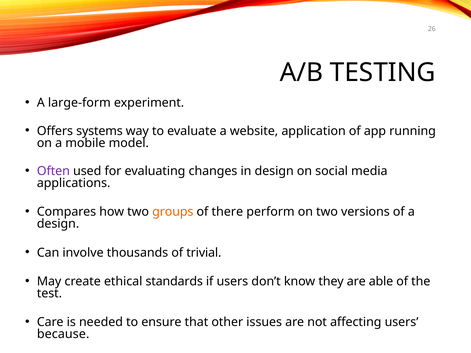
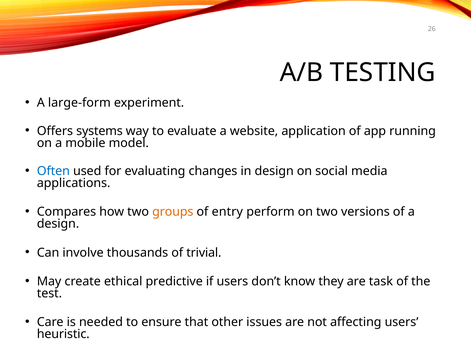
Often colour: purple -> blue (53, 171)
there: there -> entry (227, 212)
standards: standards -> predictive (174, 282)
able: able -> task (381, 282)
because: because -> heuristic (63, 334)
